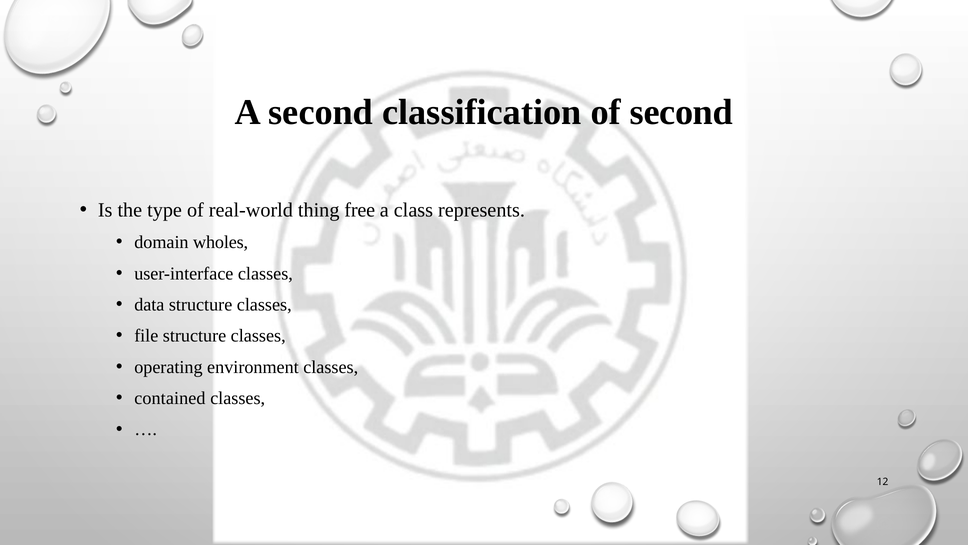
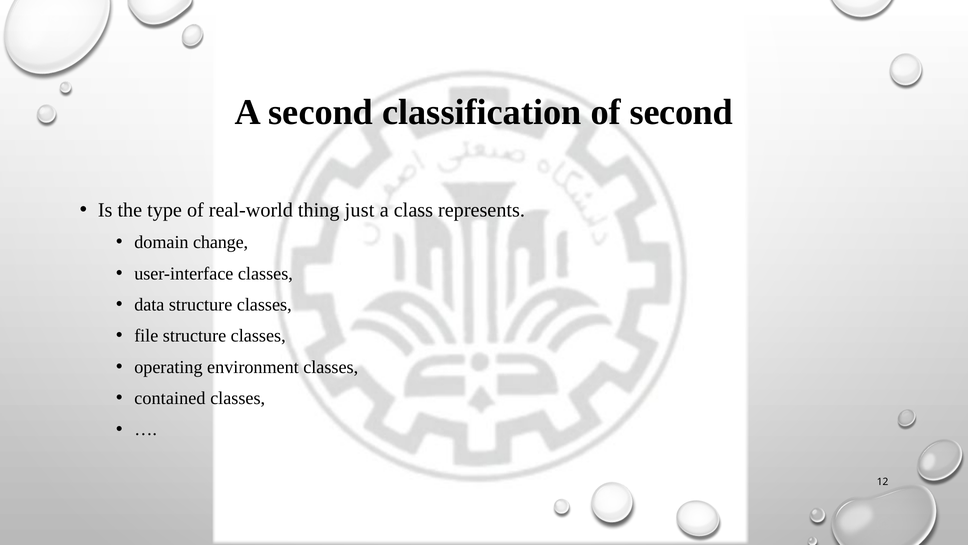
free: free -> just (360, 210)
wholes: wholes -> change (221, 242)
